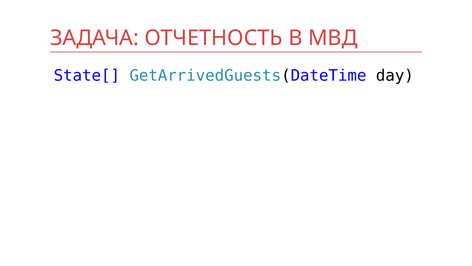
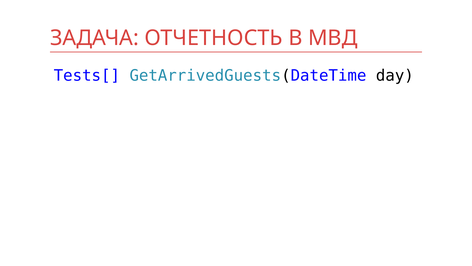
State[: State[ -> Tests[ (87, 75)
